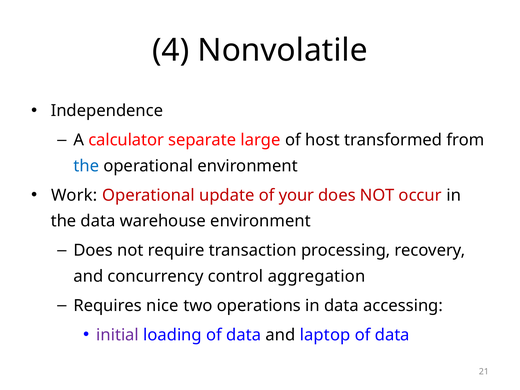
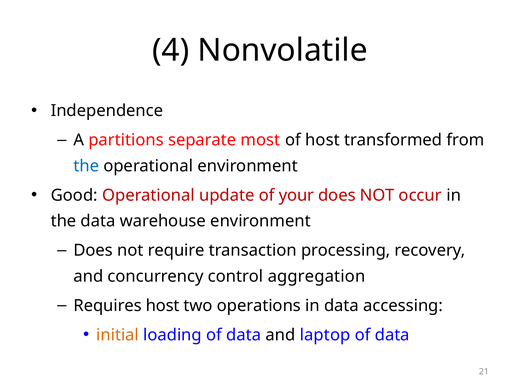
calculator: calculator -> partitions (126, 140)
large: large -> most (260, 140)
Work: Work -> Good (74, 195)
Requires nice: nice -> host (163, 306)
initial colour: purple -> orange (118, 335)
